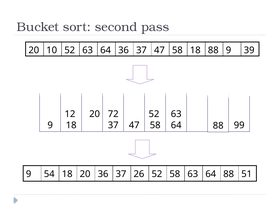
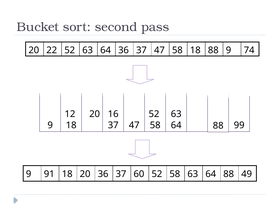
10: 10 -> 22 (52, 50)
39: 39 -> 74 (249, 50)
72: 72 -> 16 (113, 114)
54: 54 -> 91 (49, 174)
26: 26 -> 60 (139, 174)
51: 51 -> 49 (247, 174)
